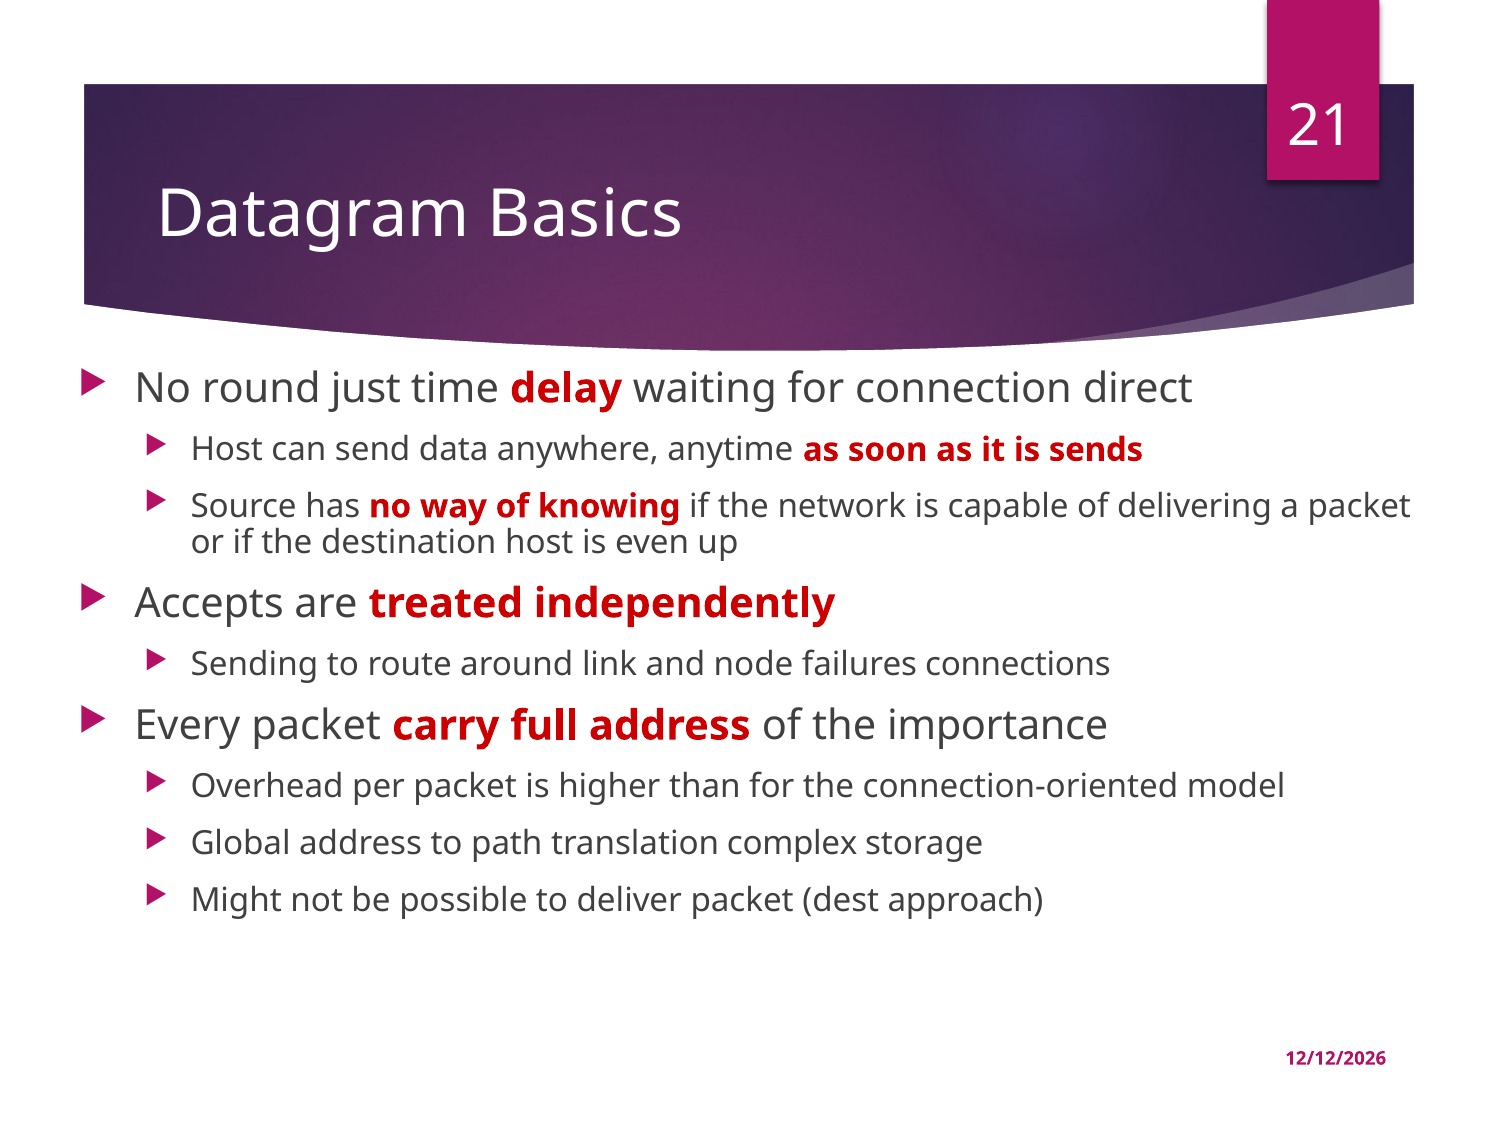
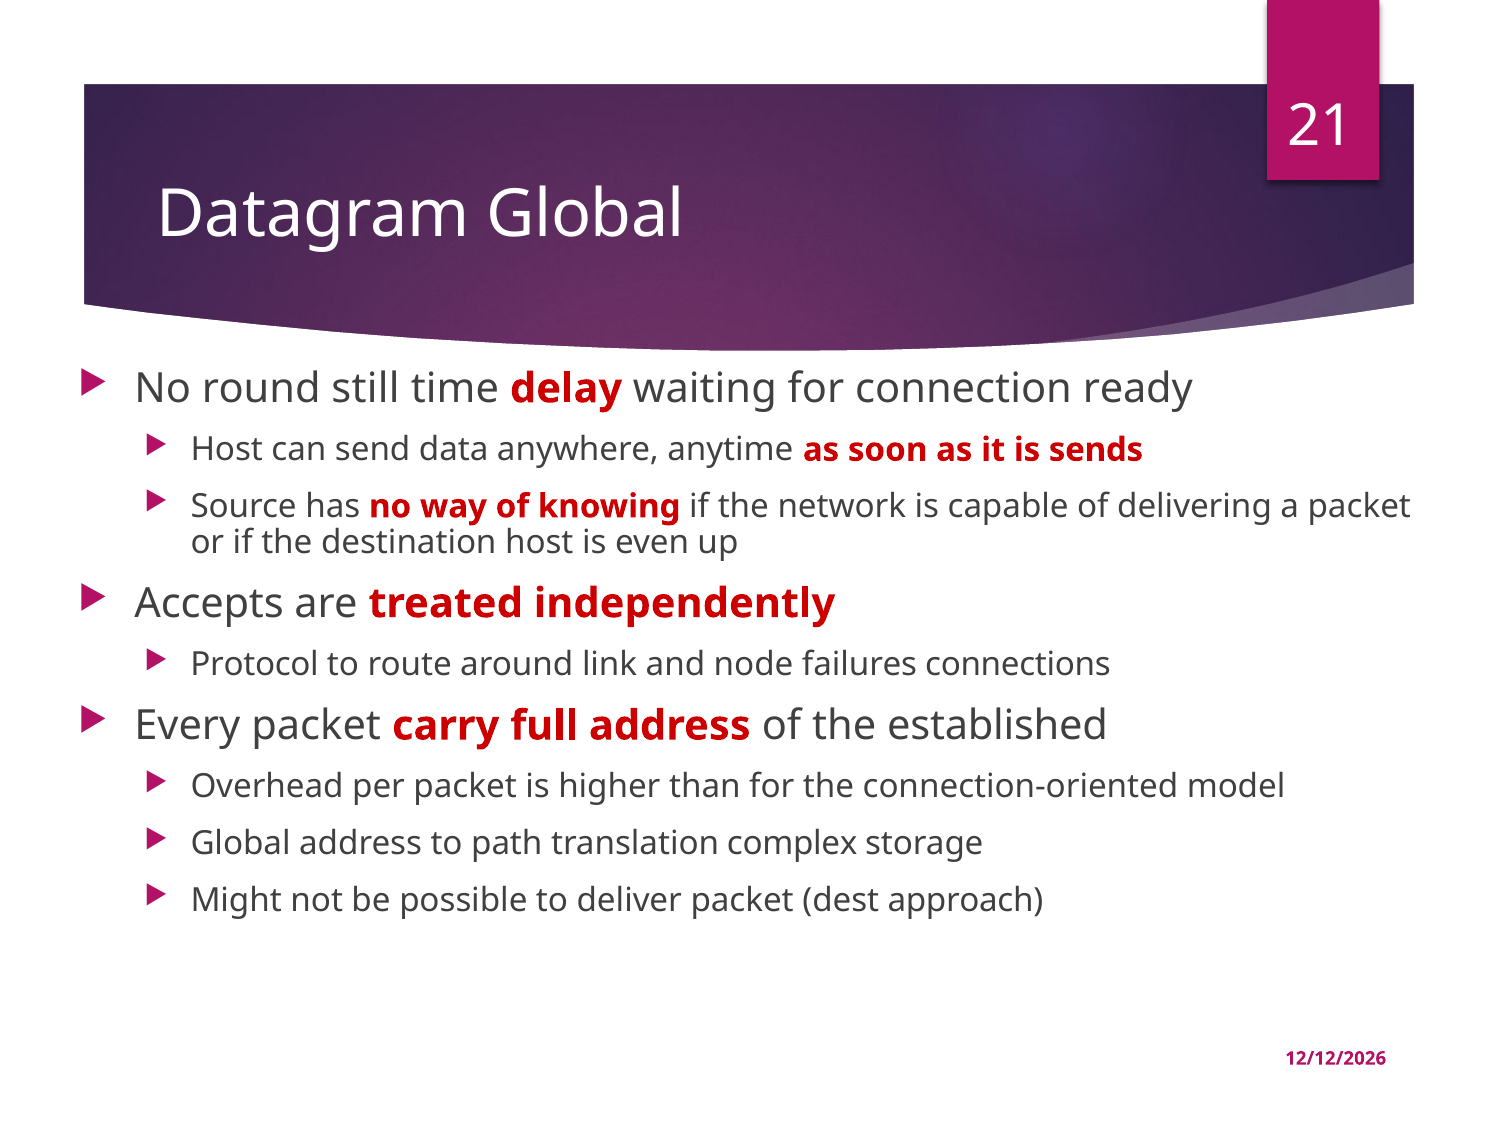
Datagram Basics: Basics -> Global (586, 214)
just: just -> still (366, 389)
direct: direct -> ready (1138, 389)
Sending: Sending -> Protocol (255, 665)
importance: importance -> established (998, 726)
